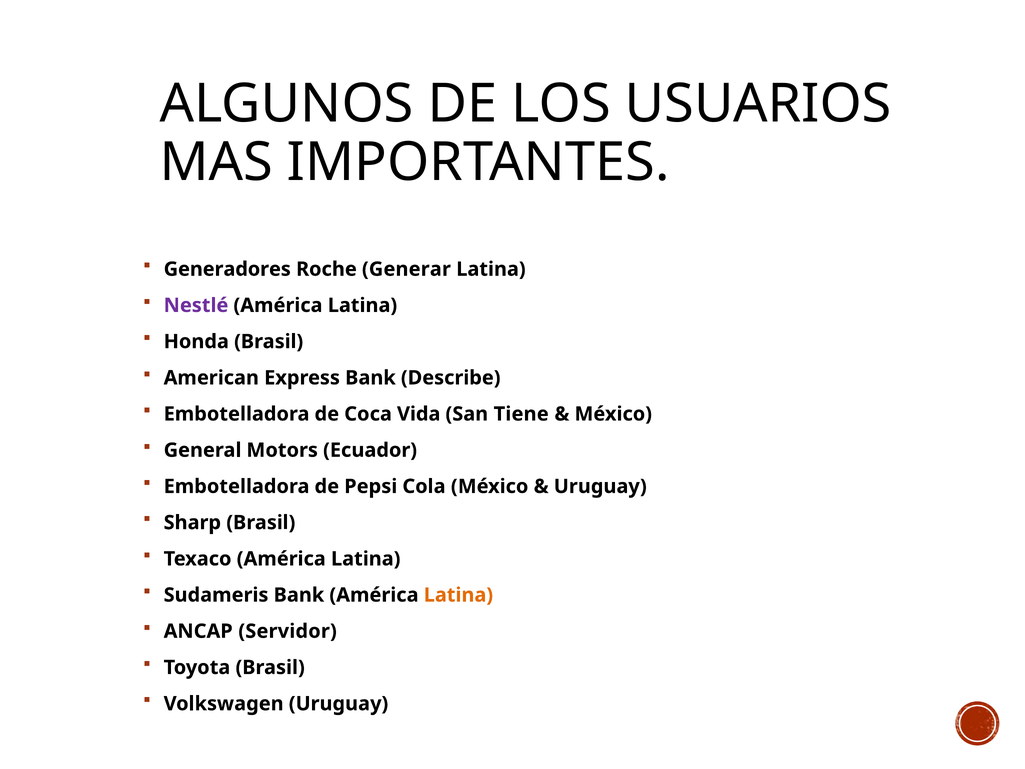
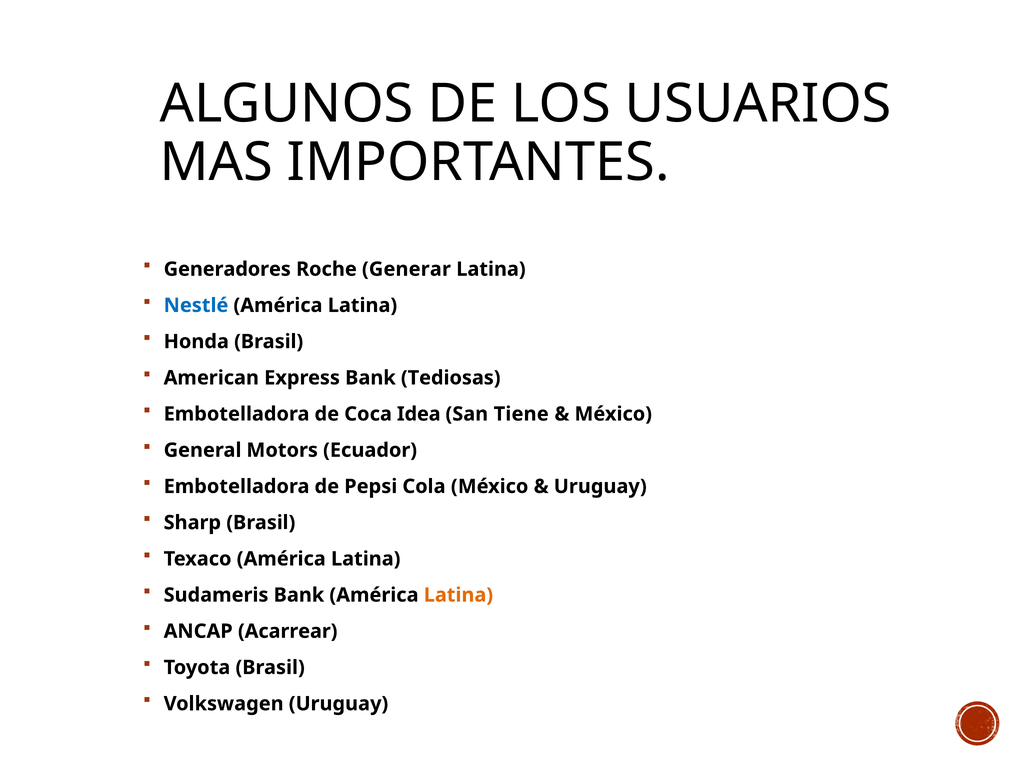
Nestlé colour: purple -> blue (196, 305)
Describe: Describe -> Tediosas (451, 378)
Vida: Vida -> Idea (419, 414)
Servidor: Servidor -> Acarrear (288, 631)
